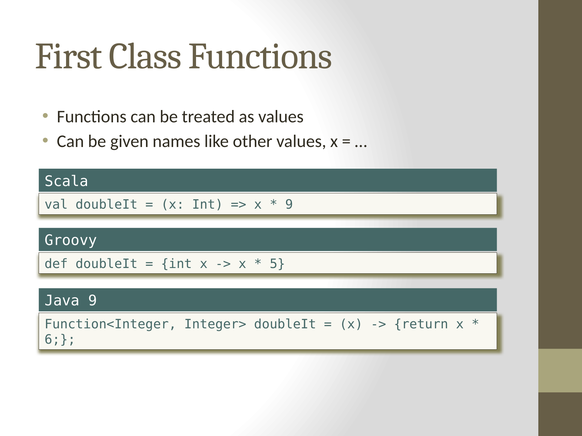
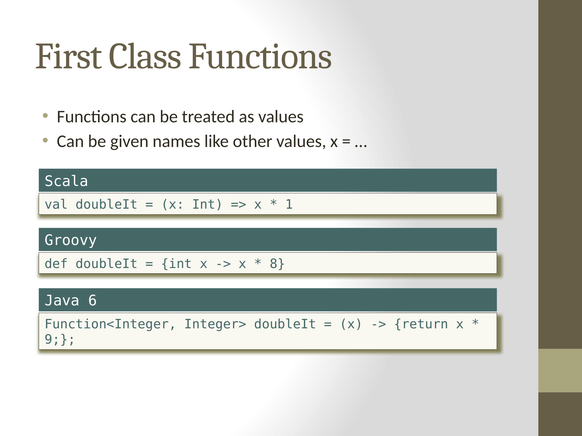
9: 9 -> 1 (289, 205)
5: 5 -> 8 (277, 264)
Java 9: 9 -> 6 (93, 301)
6: 6 -> 9 (60, 340)
